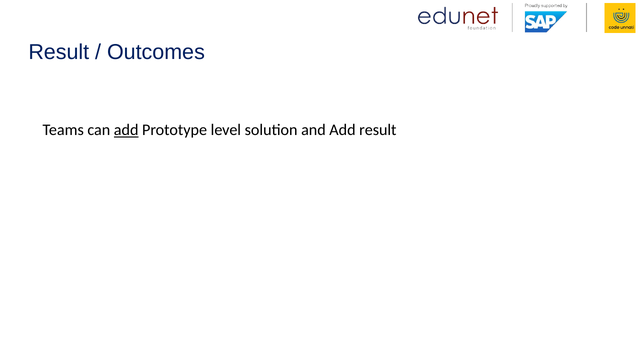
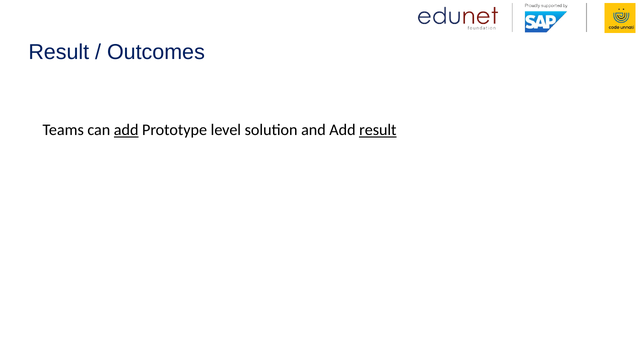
result underline: none -> present (378, 130)
